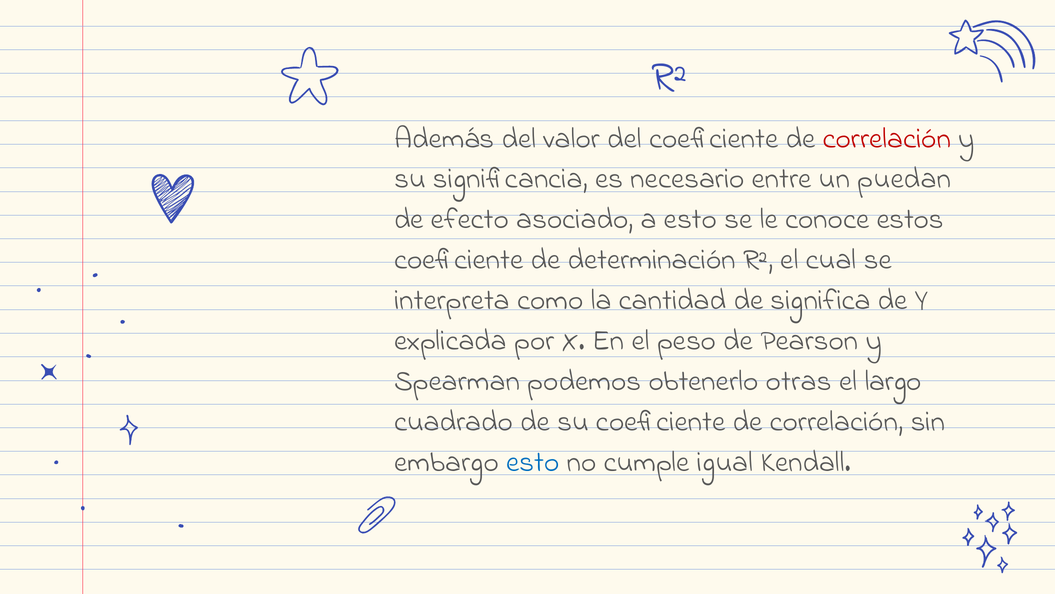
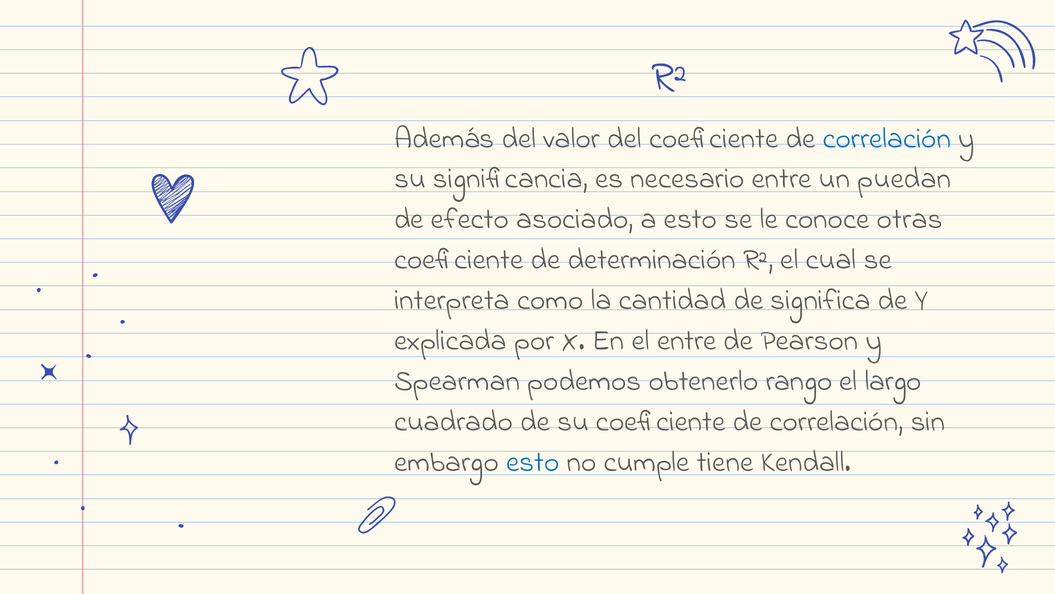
correlación colour: red -> blue (887, 138)
estos: estos -> otras (910, 219)
el peso: peso -> entre (687, 340)
otras: otras -> rango (799, 380)
igual: igual -> tiene (725, 461)
